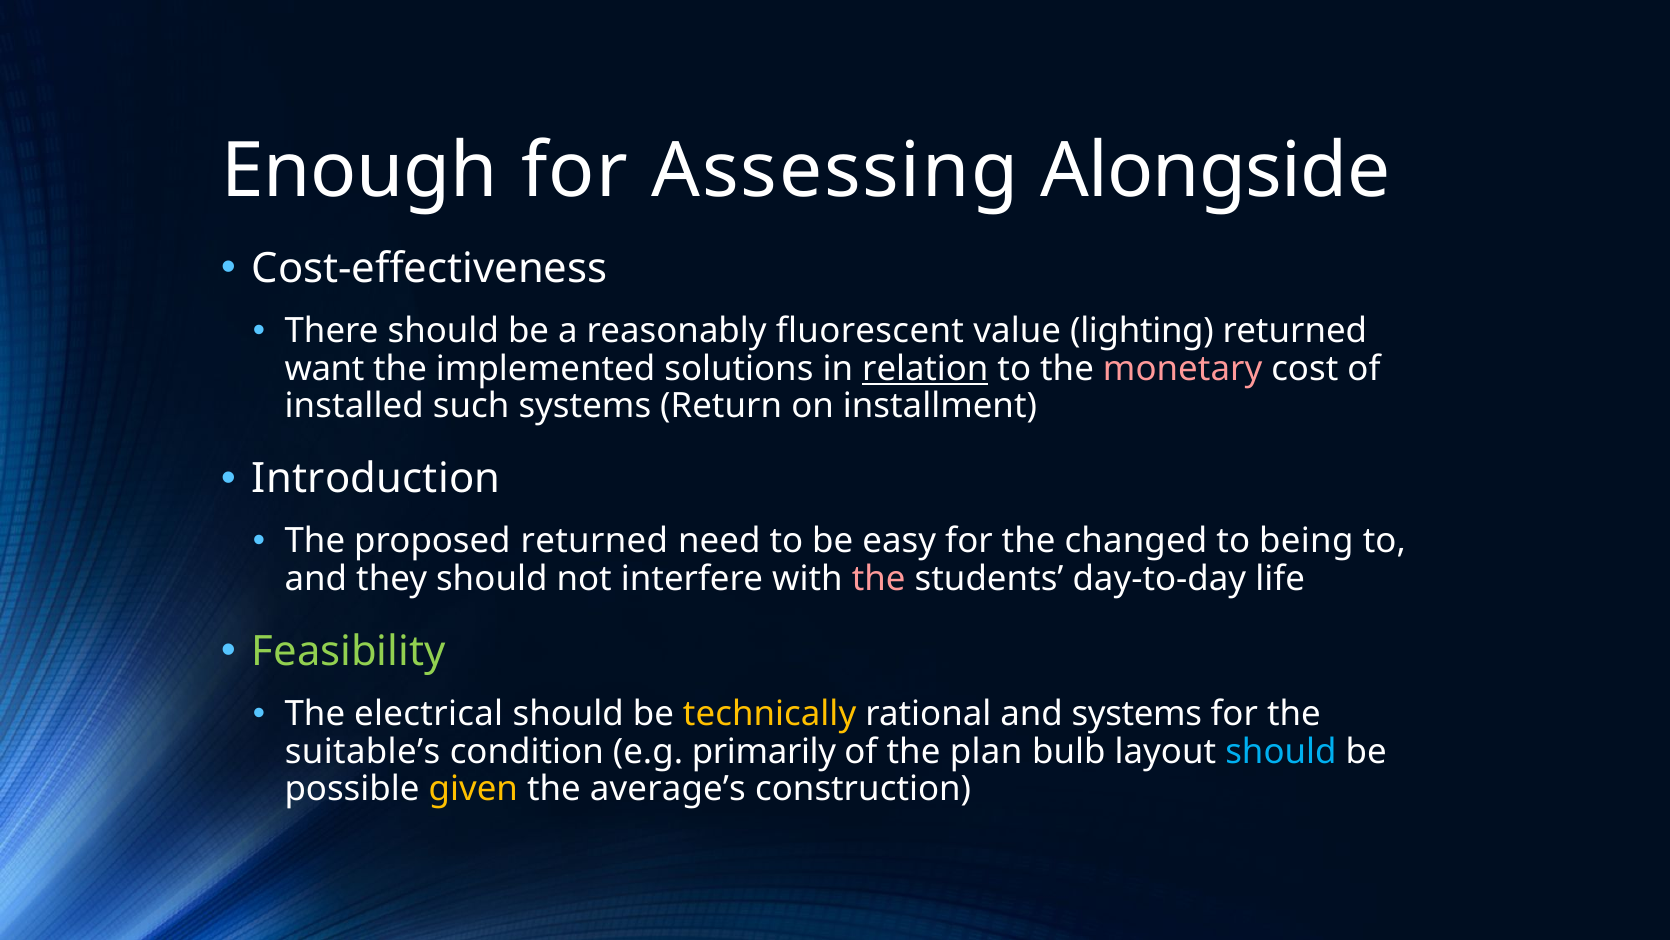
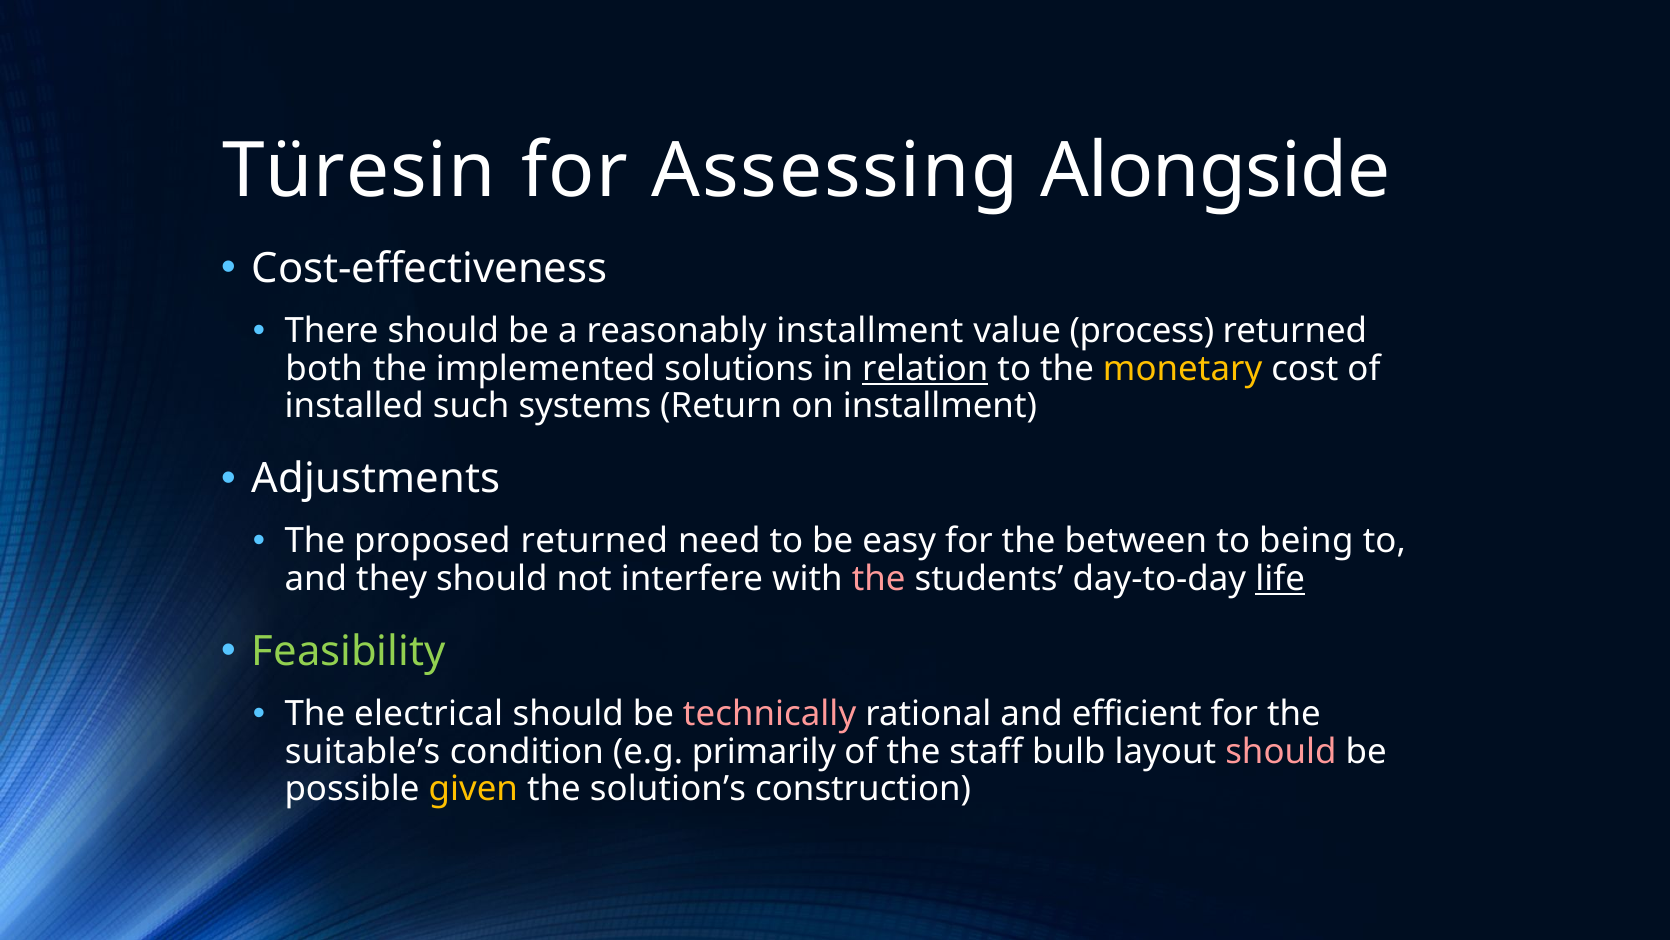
Enough: Enough -> Türesin (359, 171)
reasonably fluorescent: fluorescent -> installment (870, 331)
lighting: lighting -> process (1142, 331)
want: want -> both (324, 369)
monetary colour: pink -> yellow (1183, 369)
Introduction: Introduction -> Adjustments (376, 479)
changed: changed -> between (1136, 541)
life underline: none -> present (1280, 579)
technically colour: yellow -> pink (770, 714)
and systems: systems -> efficient (1137, 714)
plan: plan -> staff (986, 751)
should colour: light blue -> pink (1281, 751)
average’s: average’s -> solution’s (668, 789)
